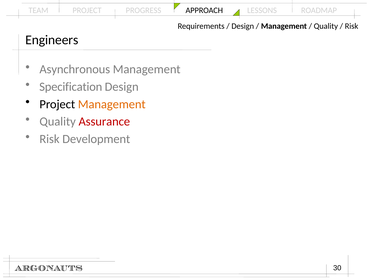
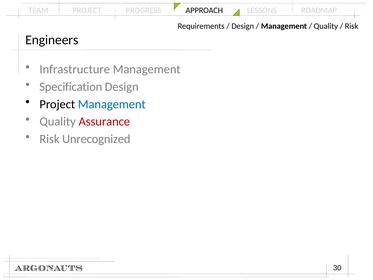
Asynchronous: Asynchronous -> Infrastructure (75, 69)
Management colour: orange -> blue (112, 104)
Development: Development -> Unrecognized (96, 139)
